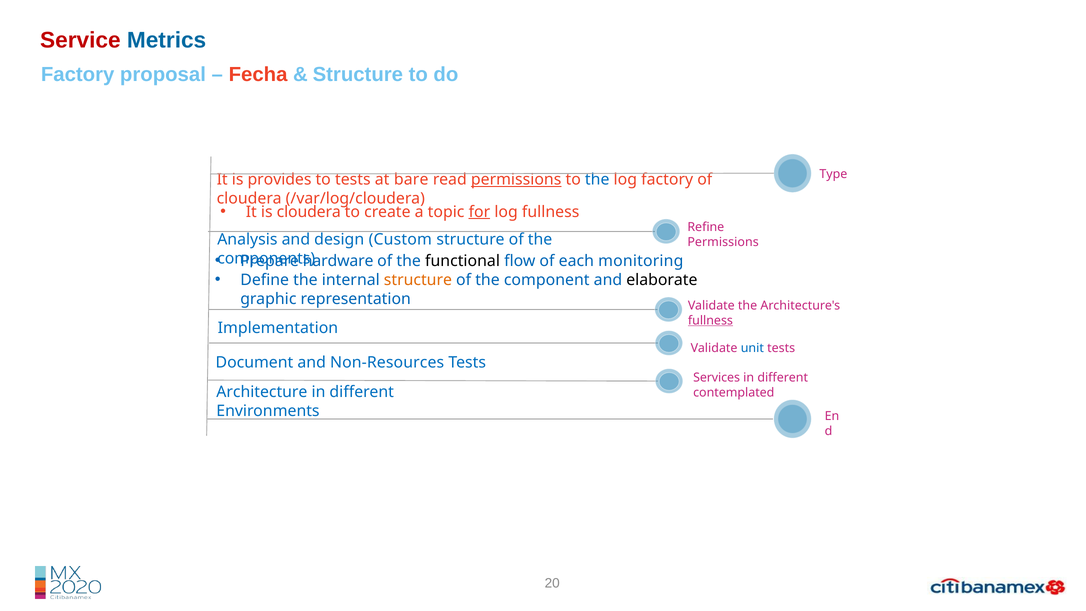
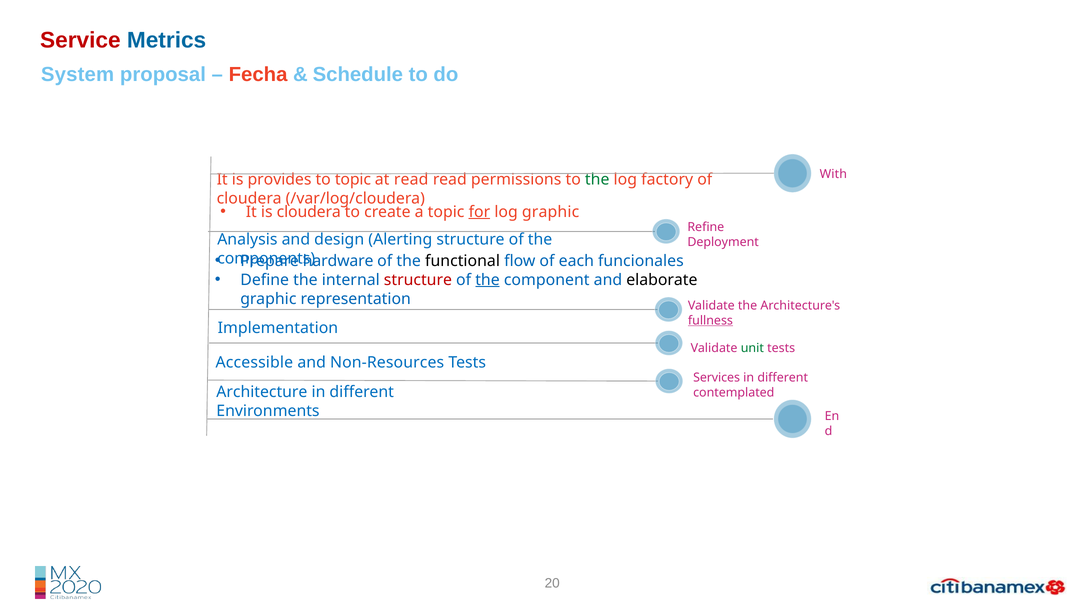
Factory: Factory -> System (78, 74)
Structure: Structure -> Schedule (358, 74)
Type: Type -> With (833, 174)
to tests: tests -> topic (353, 179)
at bare: bare -> read (411, 179)
permissions underline: present -> none (516, 179)
the colour: blue -> green (597, 179)
log fullness: fullness -> graphic (551, 212)
Custom: Custom -> Alerting (400, 239)
Permissions: Permissions -> Deployment (723, 242)
monitoring: monitoring -> funcionales (641, 261)
structure colour: orange -> red (418, 280)
the underline: none -> present (487, 280)
unit colour: blue -> green (752, 348)
Document: Document -> Accessible (254, 362)
